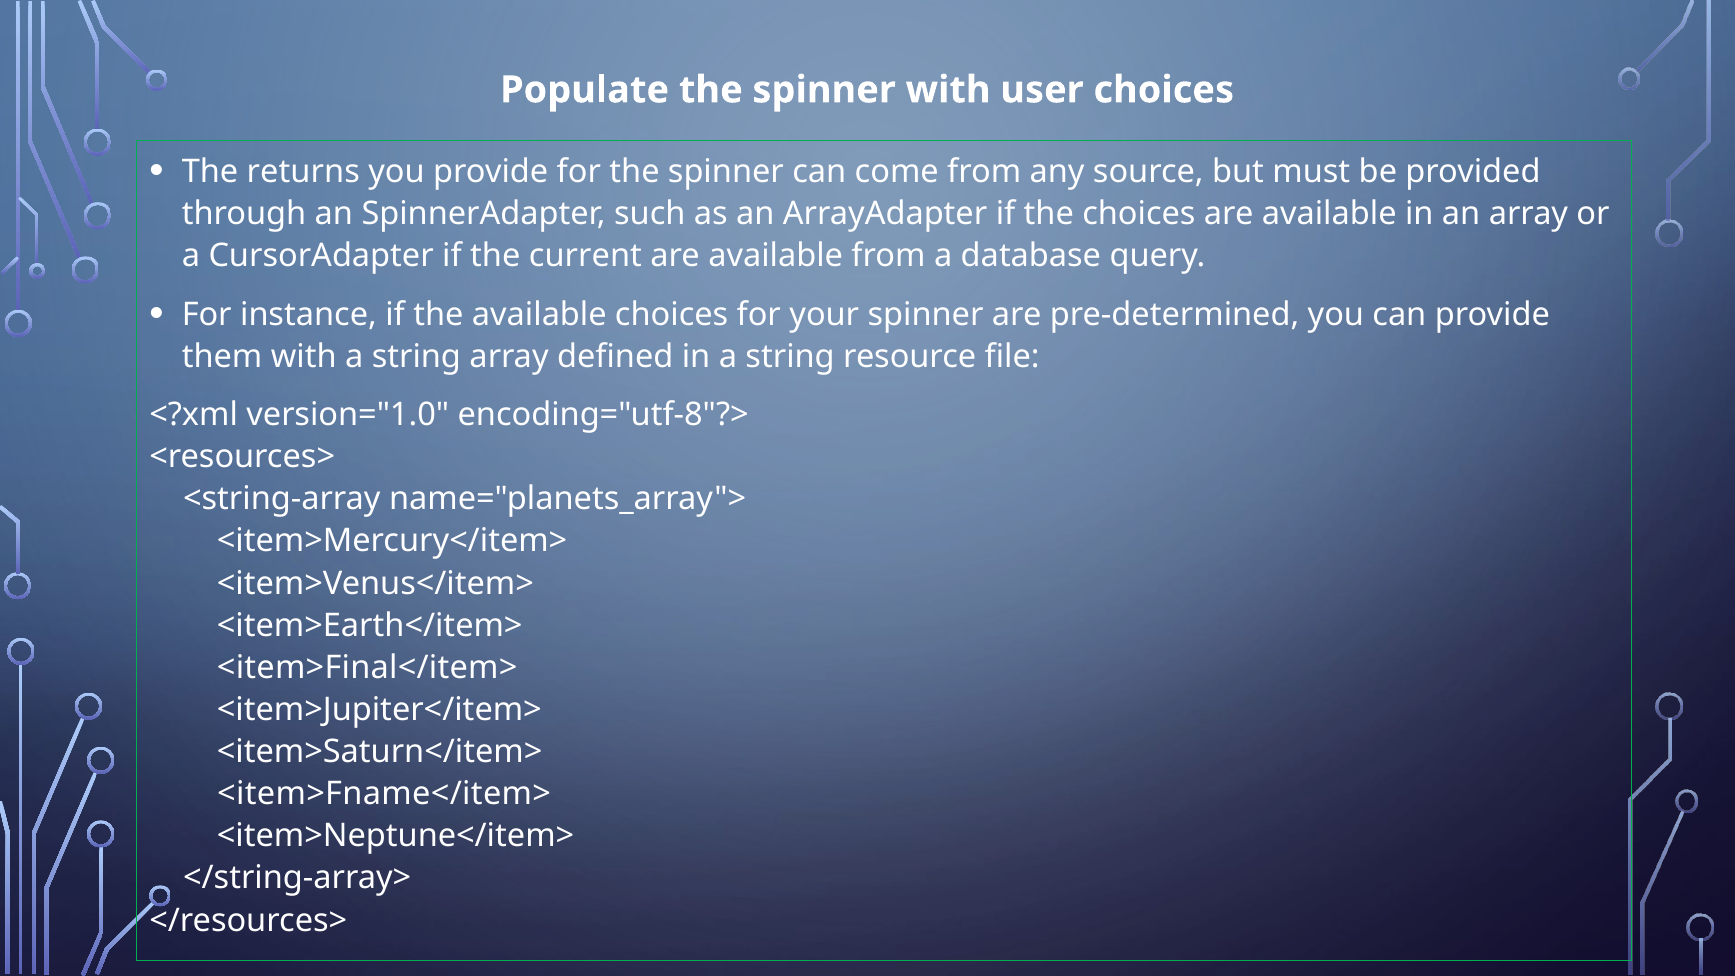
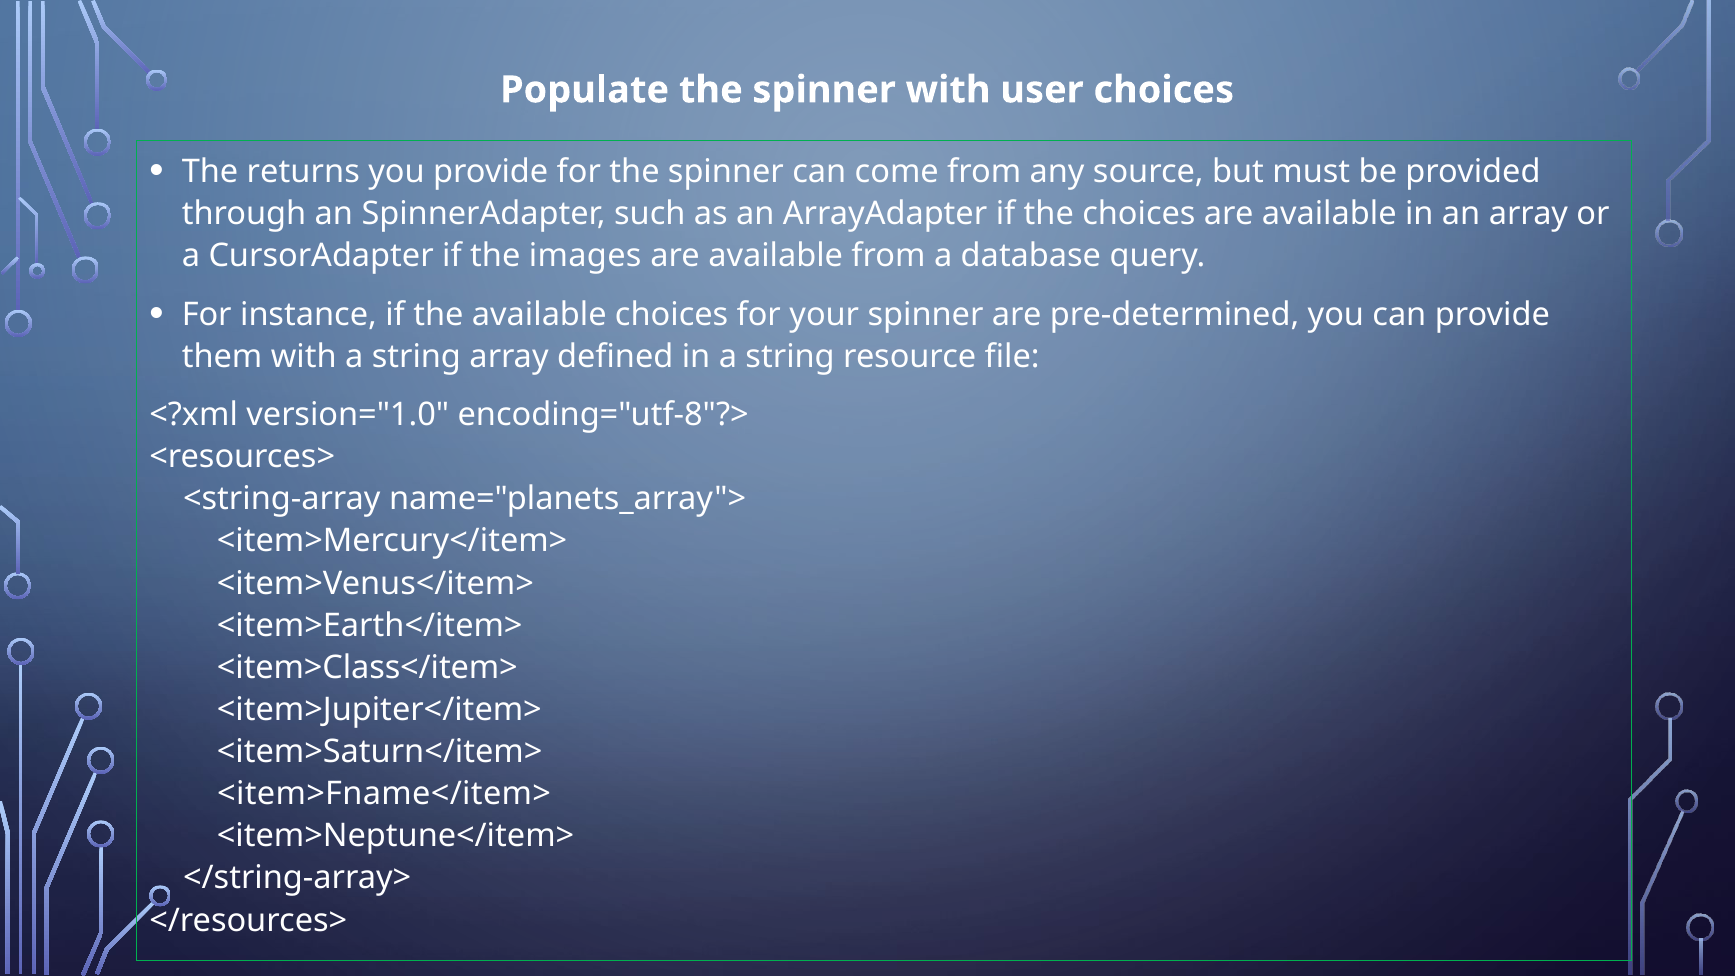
current: current -> images (585, 256)
<item>Final</item>: <item>Final</item> -> <item>Class</item> (367, 668)
